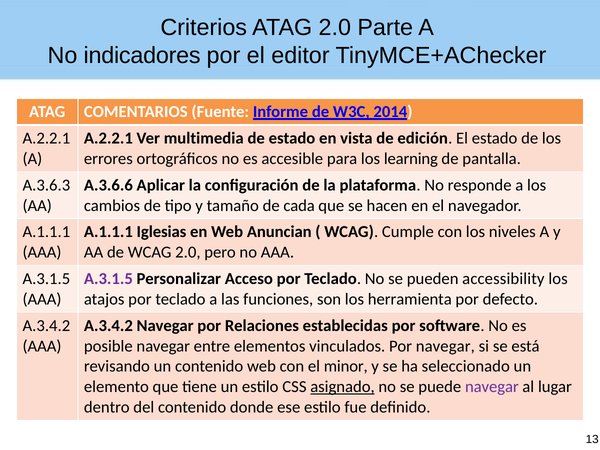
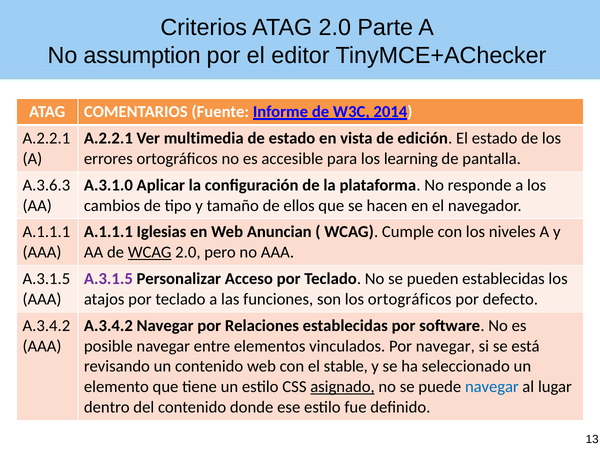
indicadores: indicadores -> assumption (142, 55)
A.3.6.6: A.3.6.6 -> A.3.1.0 (108, 185)
cada: cada -> ellos (299, 206)
WCAG underline: none -> present (150, 252)
pueden accessibility: accessibility -> establecidas (503, 279)
los herramienta: herramienta -> ortográficos (410, 299)
minor: minor -> stable (346, 366)
navegar colour: purple -> blue (492, 387)
